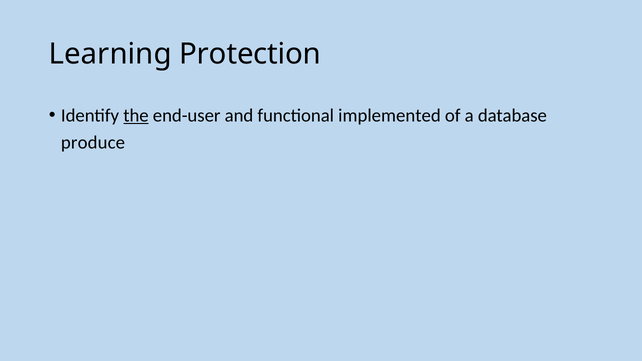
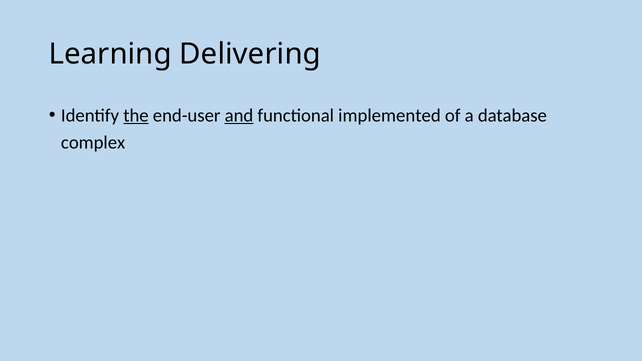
Protection: Protection -> Delivering (250, 54)
and underline: none -> present (239, 116)
produce: produce -> complex (93, 143)
